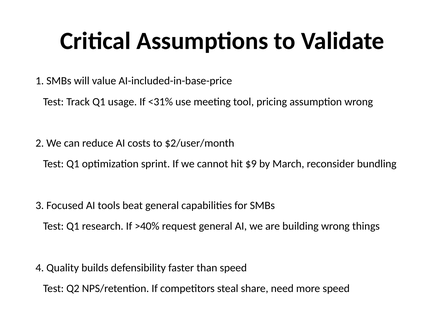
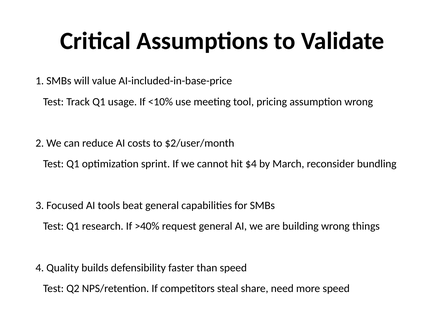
<31%: <31% -> <10% (160, 102)
$9: $9 -> $4 (251, 164)
